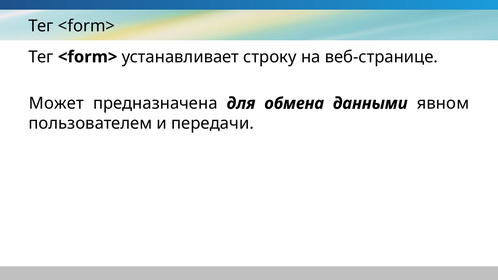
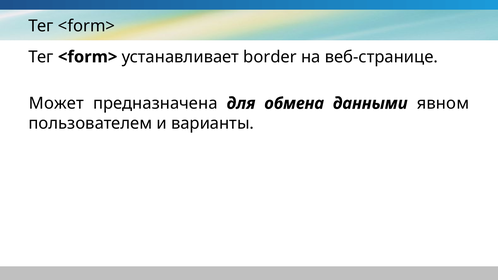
строку: строку -> border (270, 57)
передачи: передачи -> варианты (213, 123)
